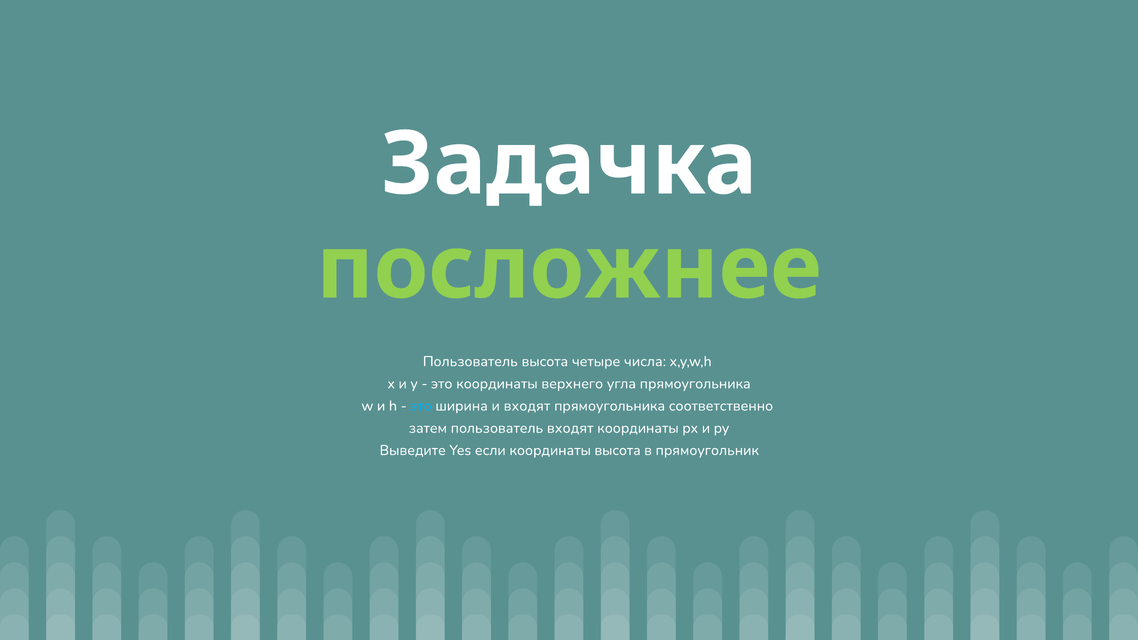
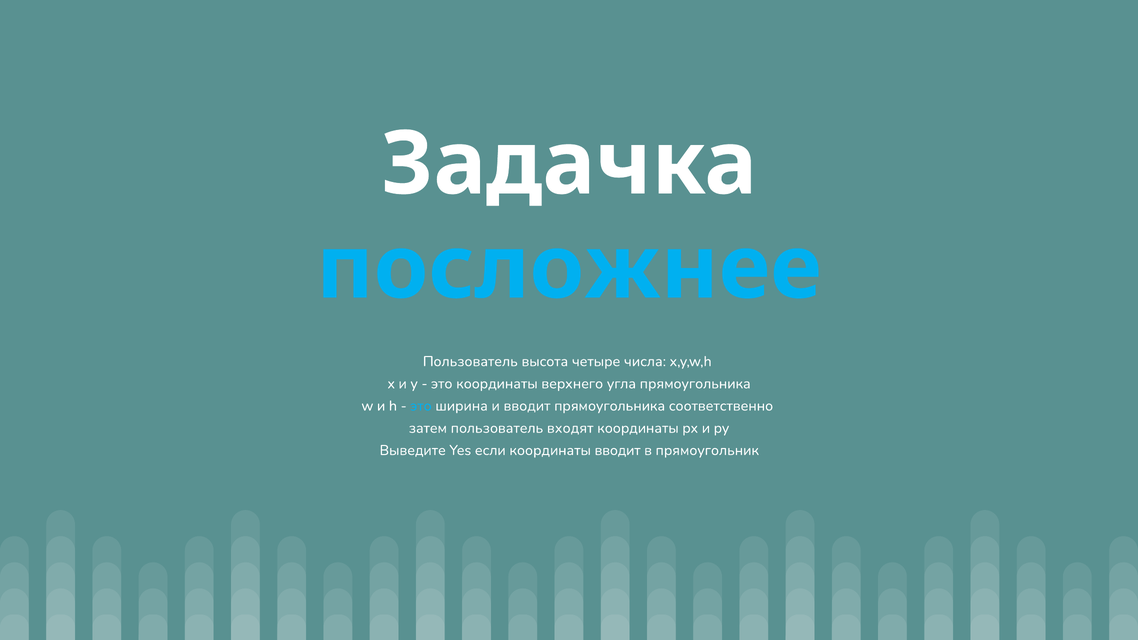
посложнее colour: light green -> light blue (569, 268)
и входят: входят -> вводит (527, 406)
координаты высота: высота -> вводит (618, 450)
